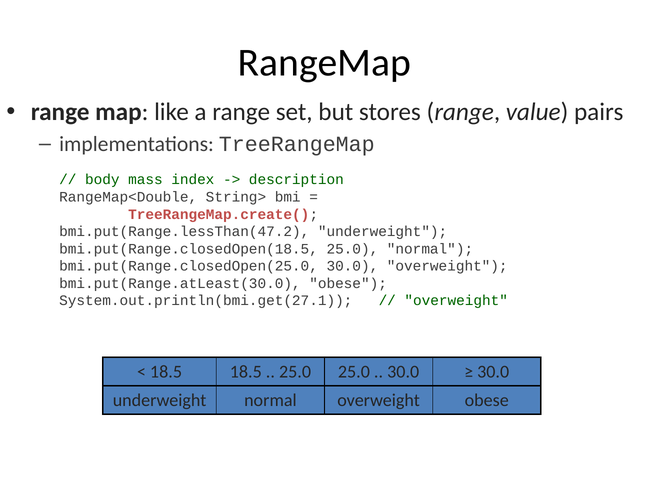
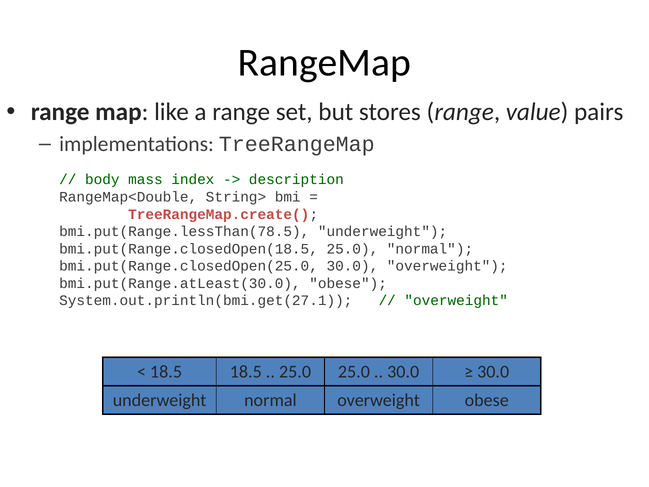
bmi.put(Range.lessThan(47.2: bmi.put(Range.lessThan(47.2 -> bmi.put(Range.lessThan(78.5 (184, 231)
